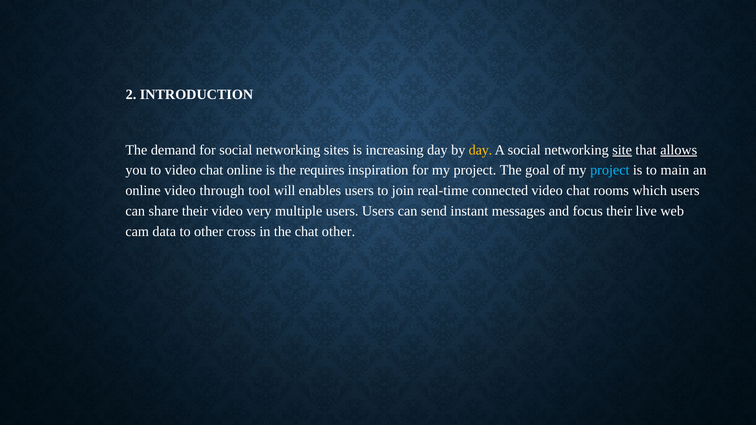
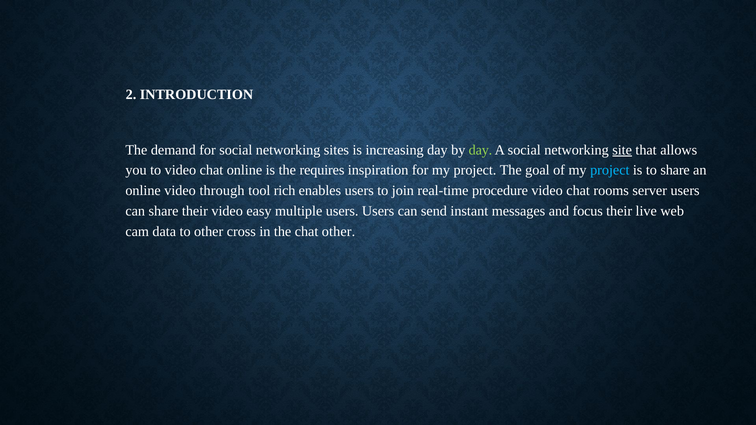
day colour: yellow -> light green (480, 150)
allows underline: present -> none (679, 150)
to main: main -> share (675, 170)
will: will -> rich (285, 191)
connected: connected -> procedure (500, 191)
which: which -> server (650, 191)
very: very -> easy (259, 211)
